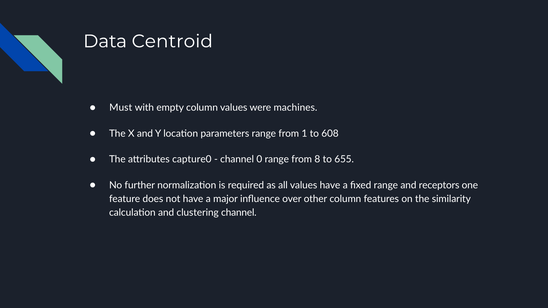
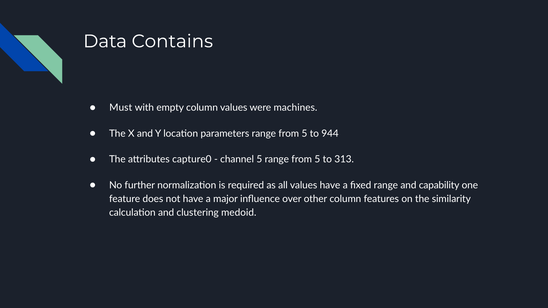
Centroid: Centroid -> Contains (172, 41)
parameters range from 1: 1 -> 5 (304, 134)
608: 608 -> 944 (330, 134)
channel 0: 0 -> 5 (259, 159)
8: 8 -> 5 (317, 159)
655: 655 -> 313 (344, 159)
receptors: receptors -> capability (439, 185)
clustering channel: channel -> medoid (239, 213)
